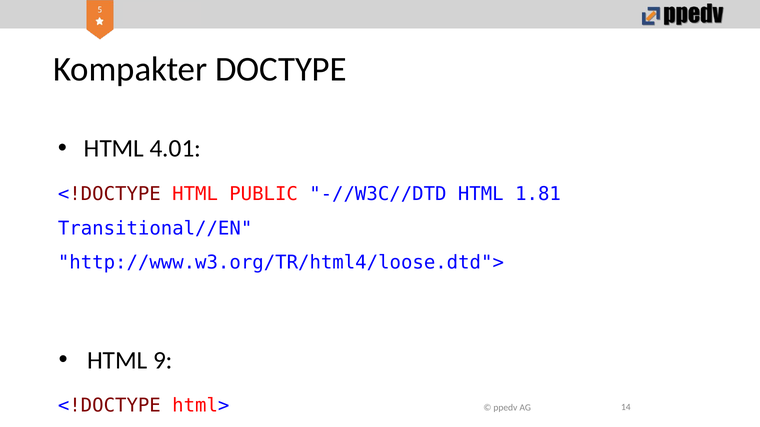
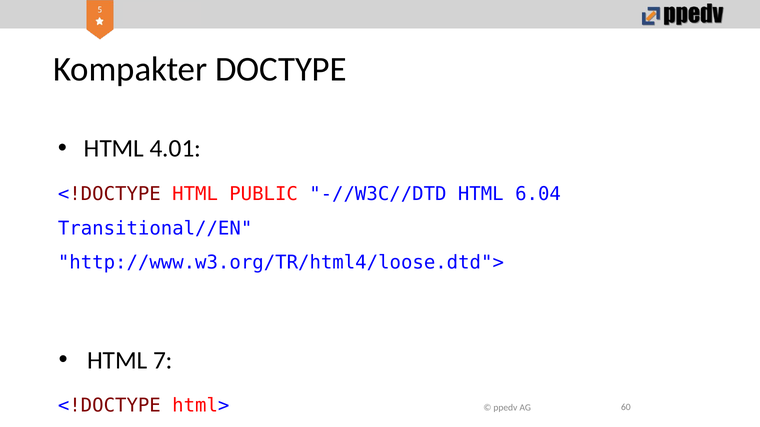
1.81: 1.81 -> 6.04 (538, 194)
9: 9 -> 7 (163, 361)
14: 14 -> 60 (626, 408)
